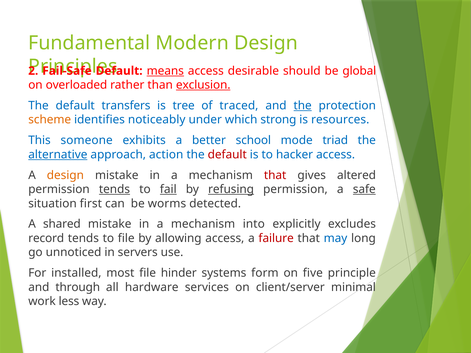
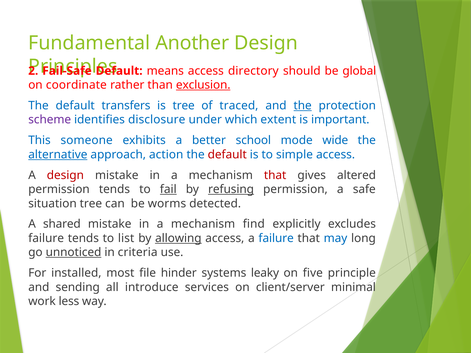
Modern: Modern -> Another (192, 43)
means underline: present -> none (165, 71)
desirable: desirable -> directory (253, 71)
overloaded: overloaded -> coordinate (76, 85)
scheme colour: orange -> purple (50, 120)
noticeably: noticeably -> disclosure (157, 120)
strong: strong -> extent (278, 120)
resources: resources -> important (340, 120)
triad: triad -> wide (335, 141)
hacker: hacker -> simple (294, 155)
design colour: orange -> red (65, 175)
tends underline: present -> none (114, 189)
safe underline: present -> none (364, 189)
situation first: first -> tree (91, 204)
into: into -> find (254, 224)
record: record -> failure (46, 238)
to file: file -> list (126, 238)
allowing underline: none -> present (178, 238)
failure colour: red -> blue (276, 238)
unnoticed underline: none -> present (74, 253)
servers: servers -> criteria (138, 253)
form: form -> leaky (265, 273)
through: through -> sending (78, 287)
hardware: hardware -> introduce (152, 287)
